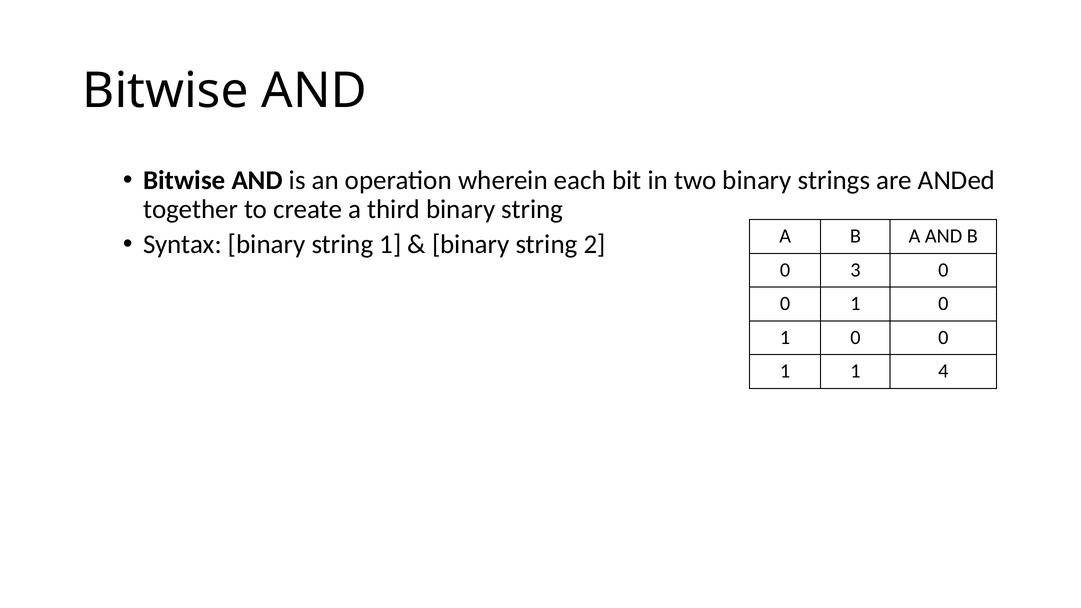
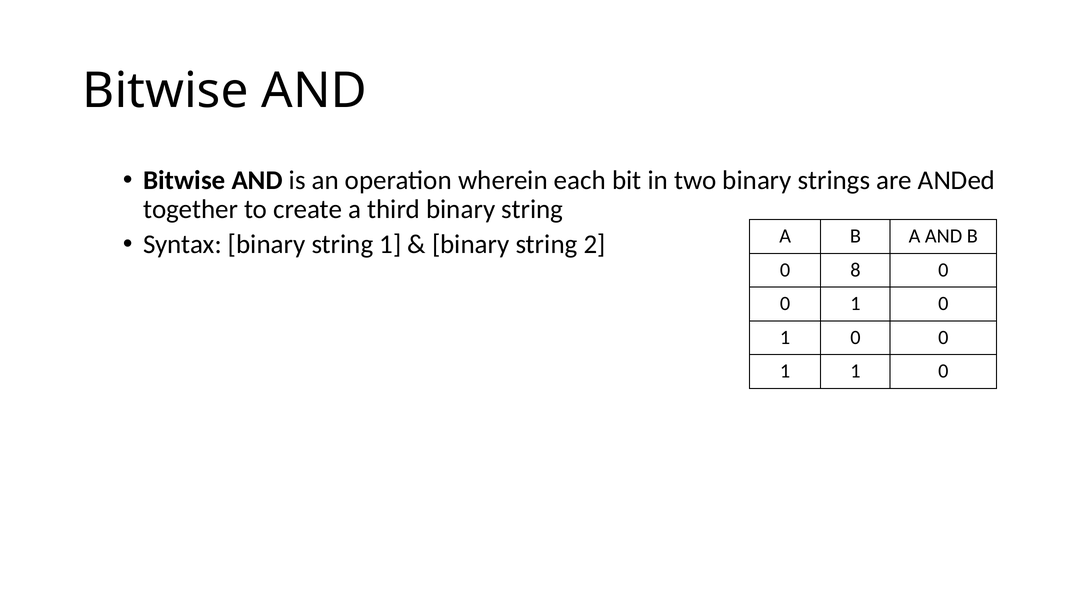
3: 3 -> 8 (855, 270)
1 1 4: 4 -> 0 (943, 371)
